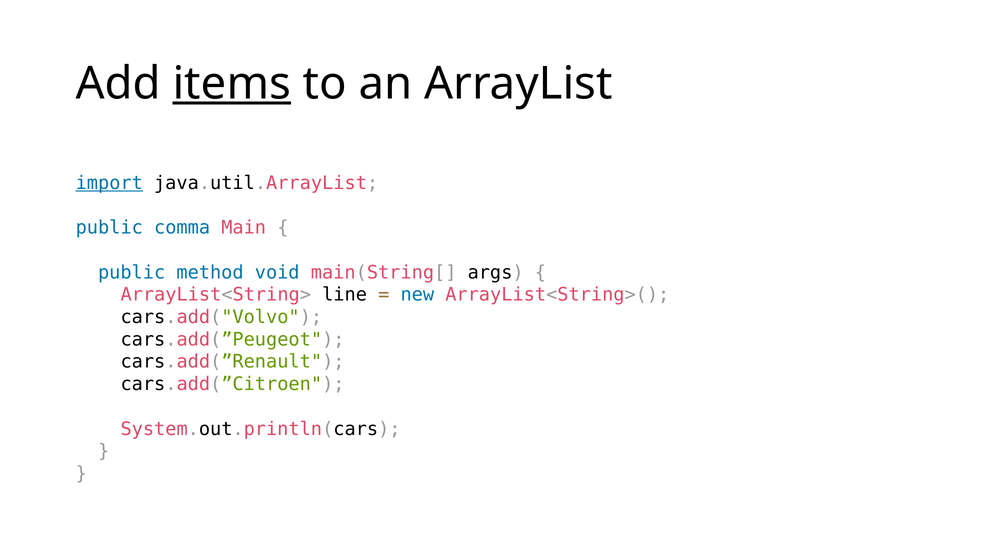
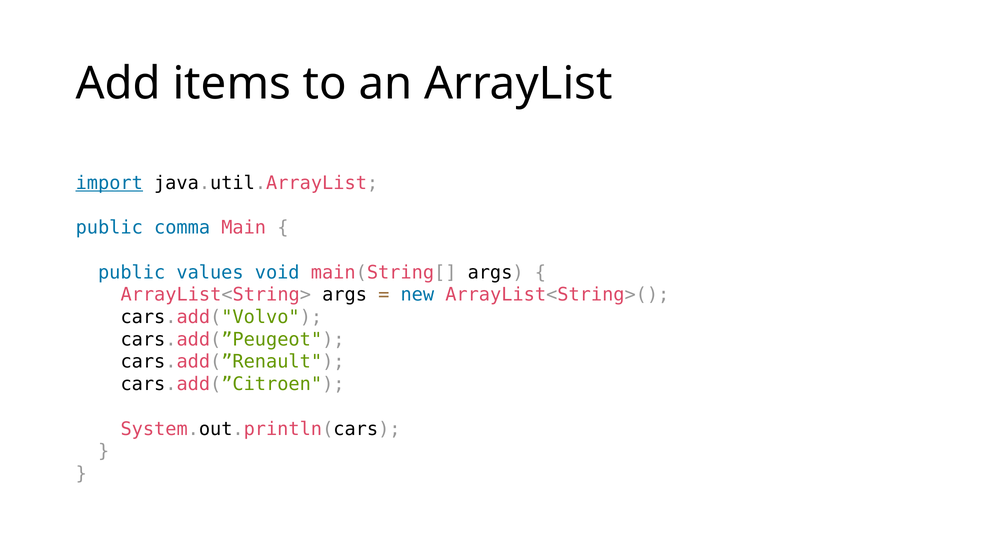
items underline: present -> none (232, 83)
method: method -> values (210, 272)
ArrayList<String> line: line -> args (345, 295)
